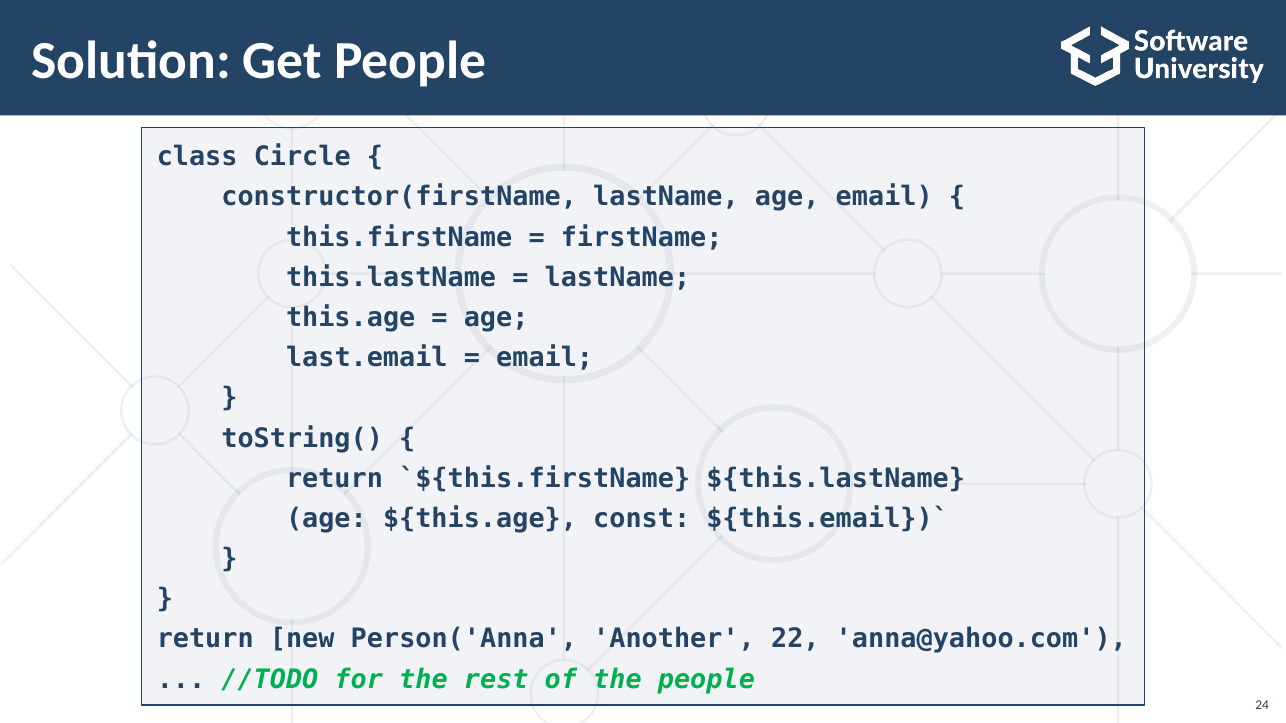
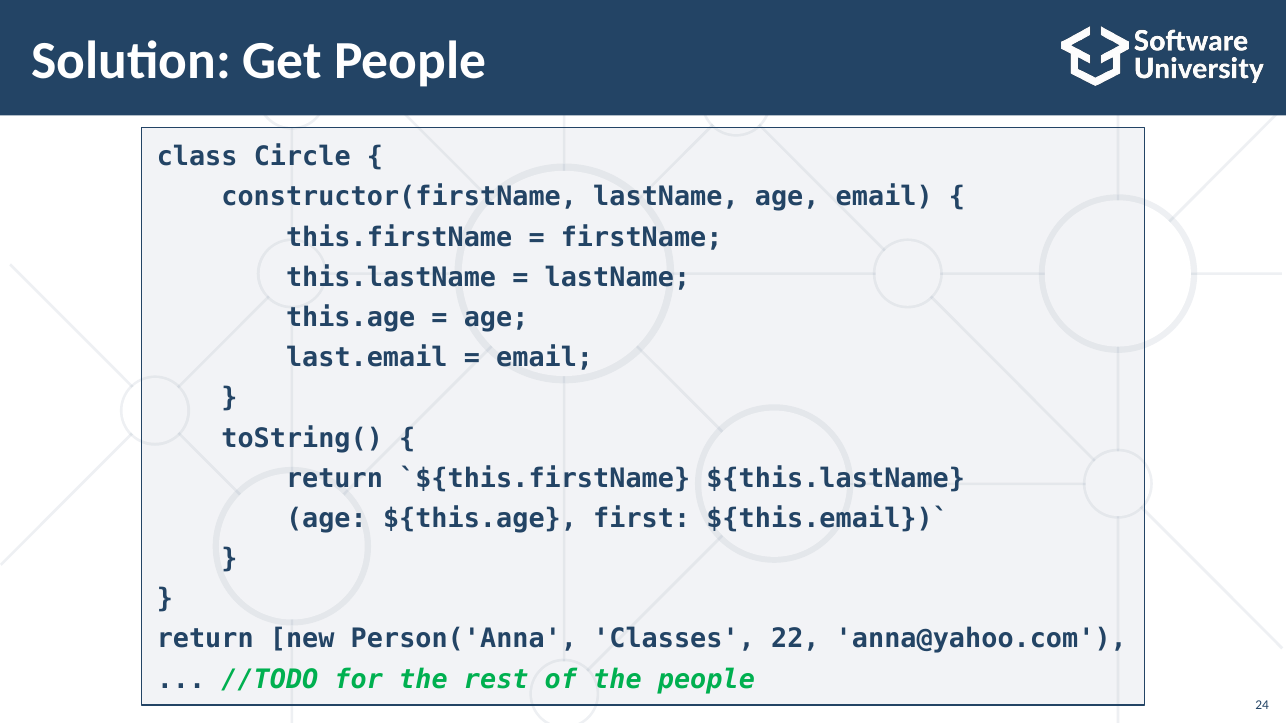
const: const -> first (642, 519)
Another: Another -> Classes (674, 639)
